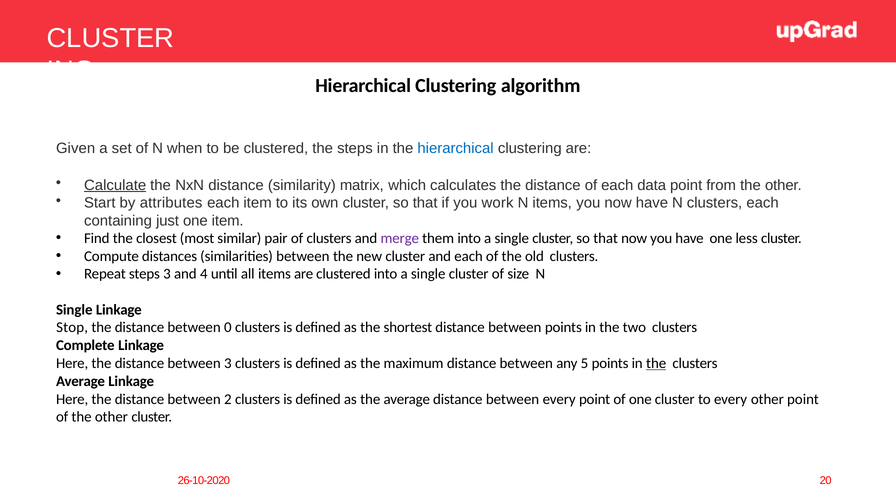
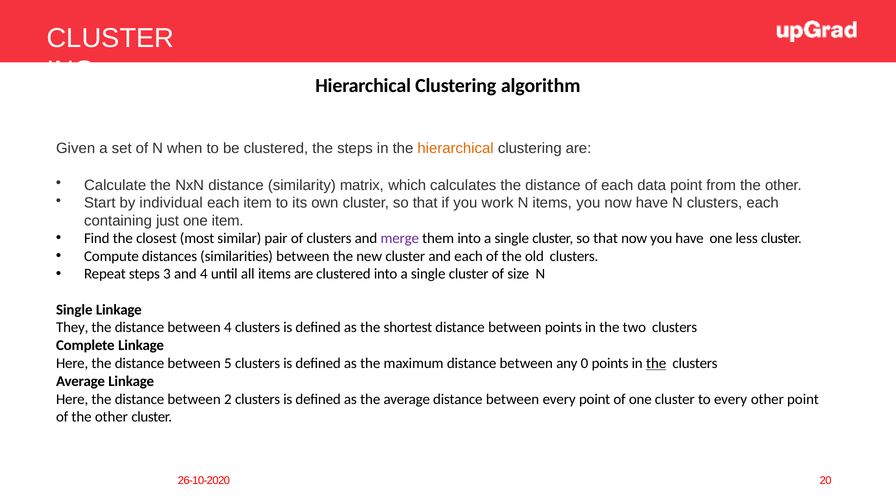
hierarchical colour: blue -> orange (456, 149)
Calculate underline: present -> none (115, 185)
attributes: attributes -> individual (171, 203)
Stop: Stop -> They (72, 328)
between 0: 0 -> 4 (228, 328)
between 3: 3 -> 5 (228, 364)
5: 5 -> 0 (585, 364)
